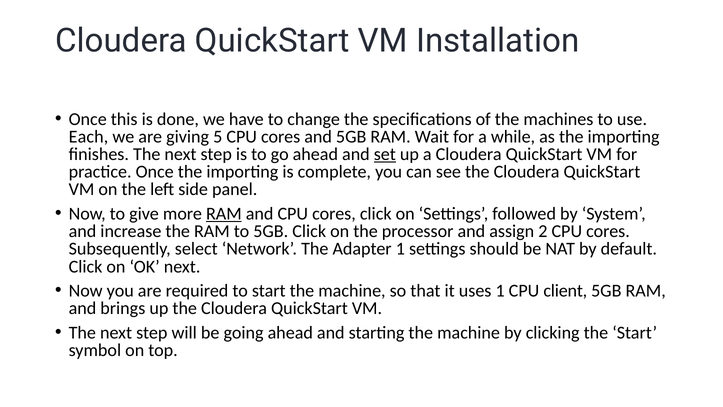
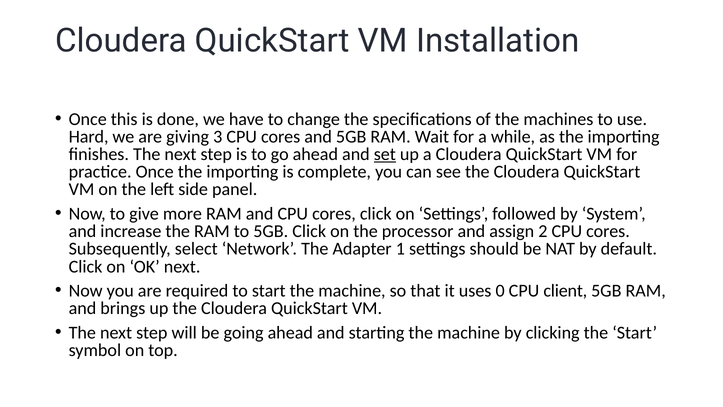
Each: Each -> Hard (89, 137)
5: 5 -> 3 (218, 137)
RAM underline: present -> none (224, 214)
uses 1: 1 -> 0 (500, 291)
